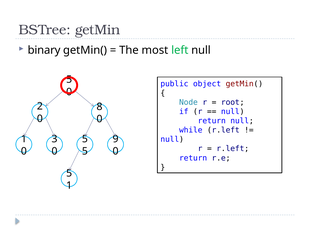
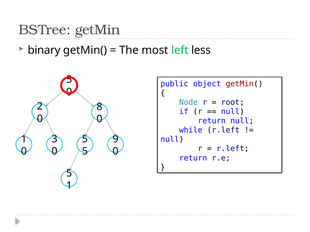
left null: null -> less (201, 50)
